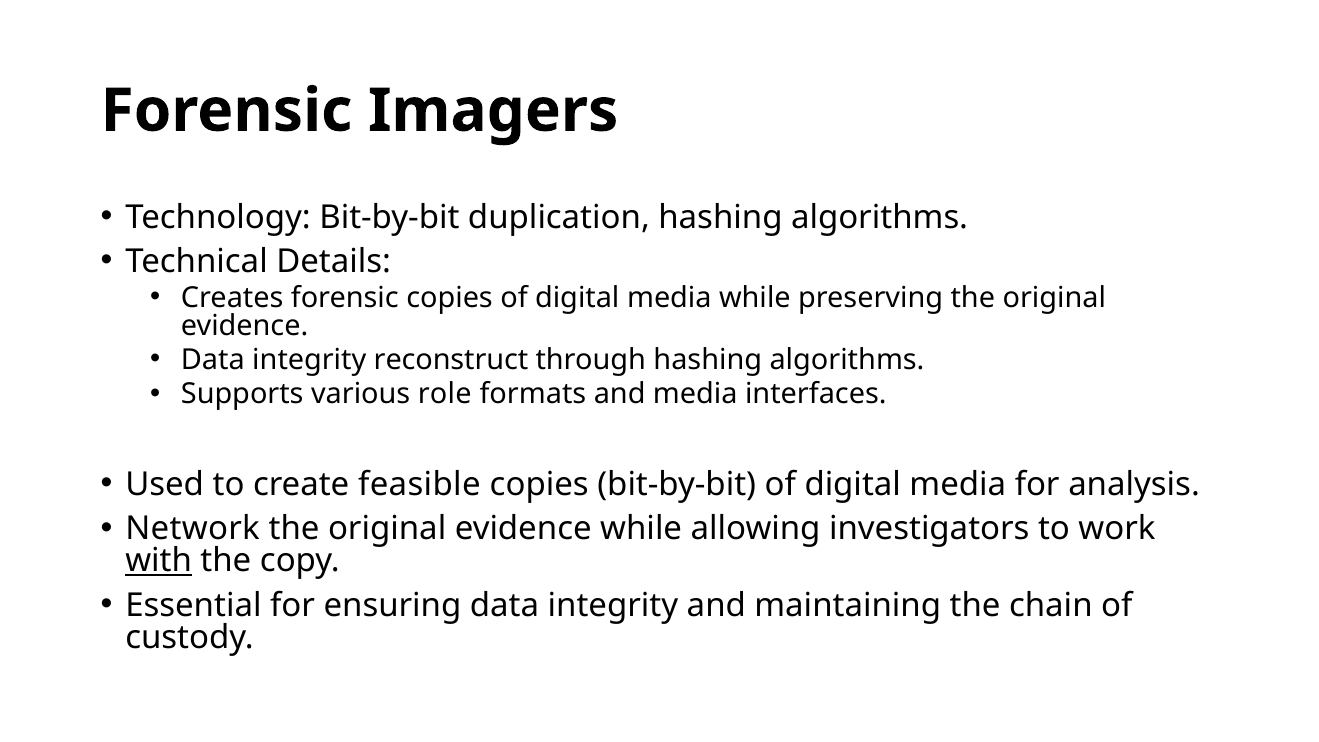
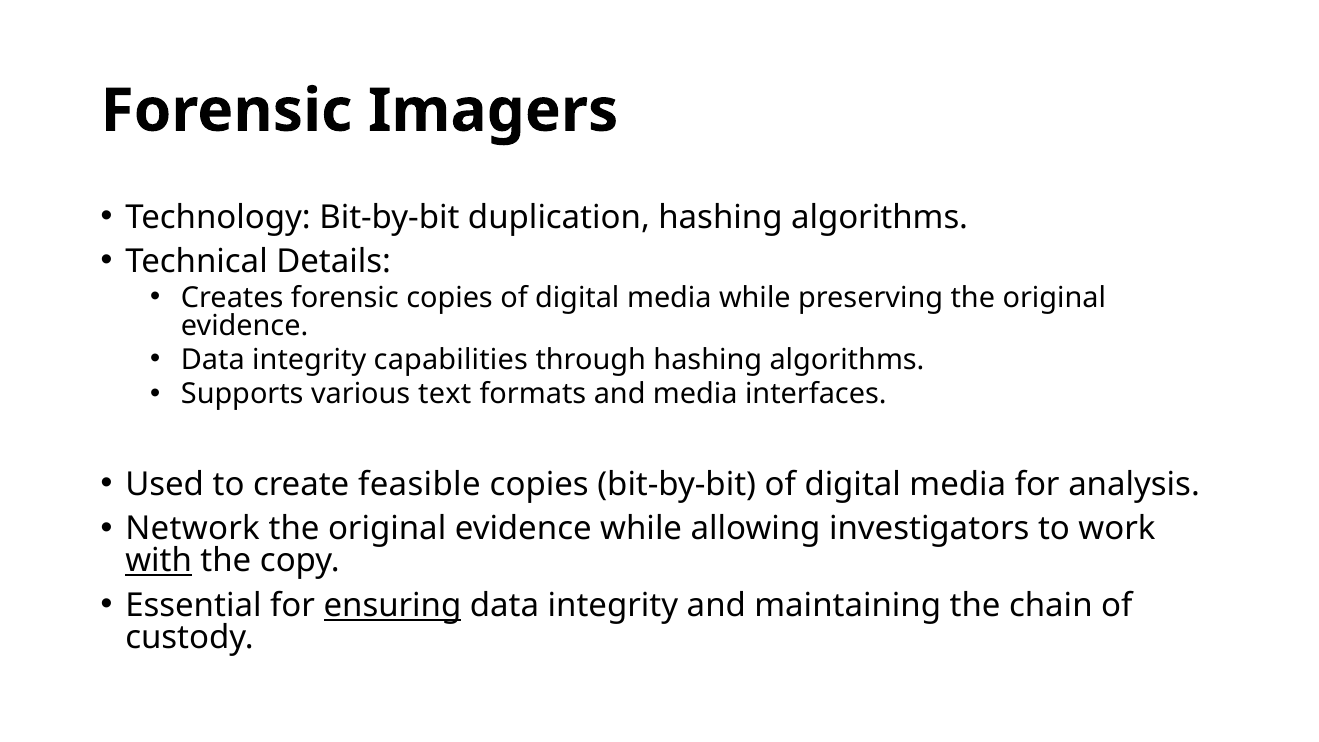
reconstruct: reconstruct -> capabilities (451, 360)
role: role -> text (445, 394)
ensuring underline: none -> present (392, 605)
